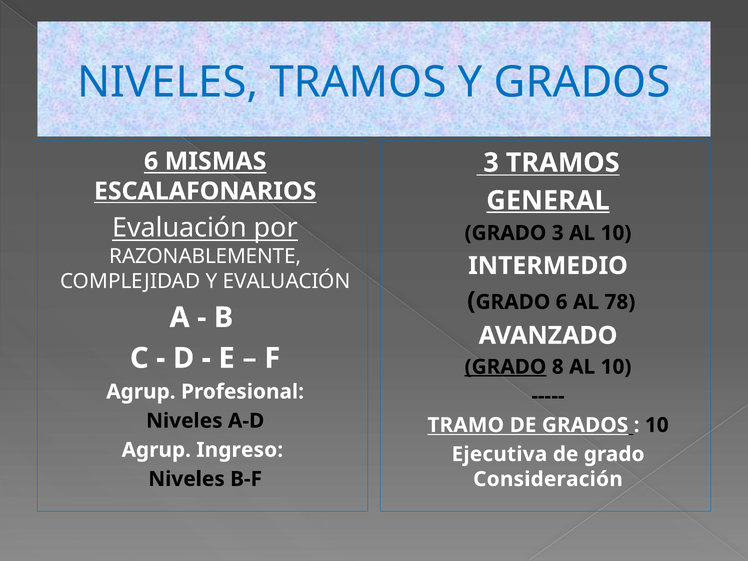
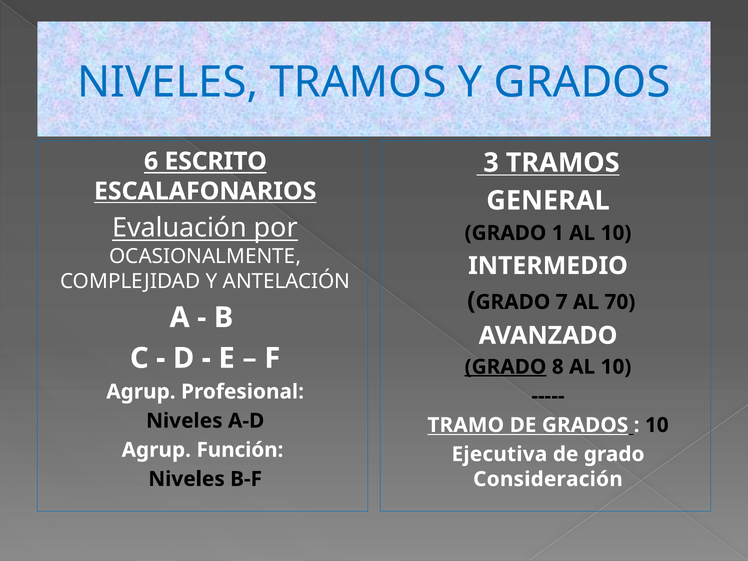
MISMAS: MISMAS -> ESCRITO (216, 161)
GENERAL underline: present -> none (548, 201)
GRADO 3: 3 -> 1 (558, 233)
RAZONABLEMENTE: RAZONABLEMENTE -> OCASIONALMENTE (205, 256)
Y EVALUACIÓN: EVALUACIÓN -> ANTELACIÓN (287, 281)
GRADO 6: 6 -> 7 (562, 302)
78: 78 -> 70 (620, 302)
Ingreso: Ingreso -> Función (240, 450)
